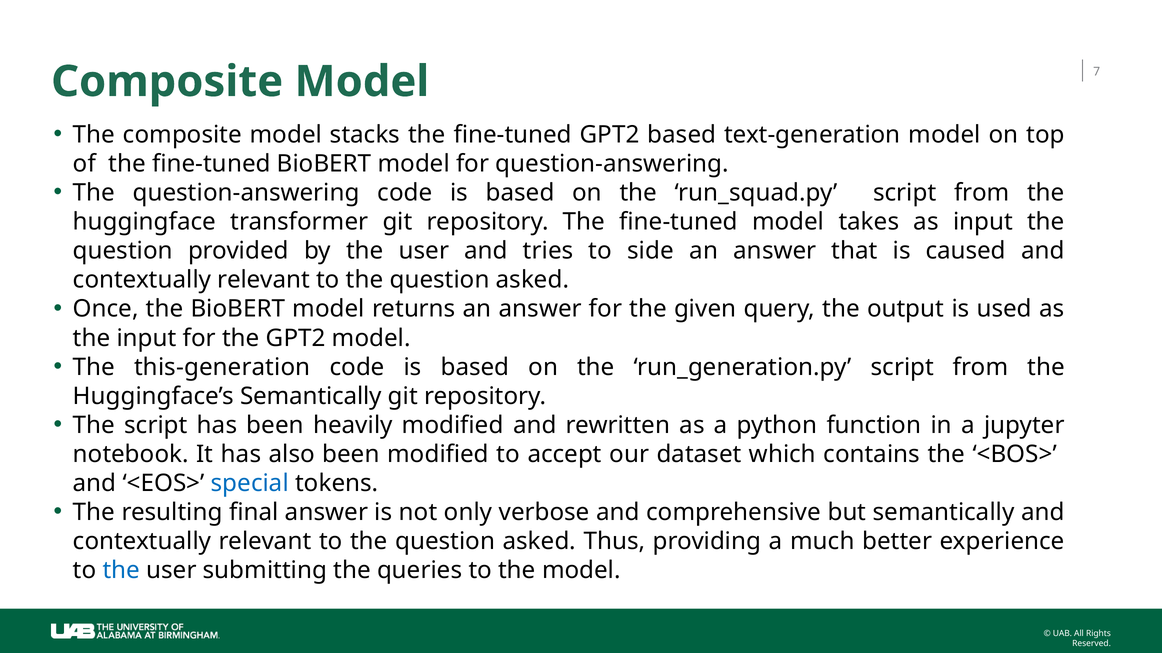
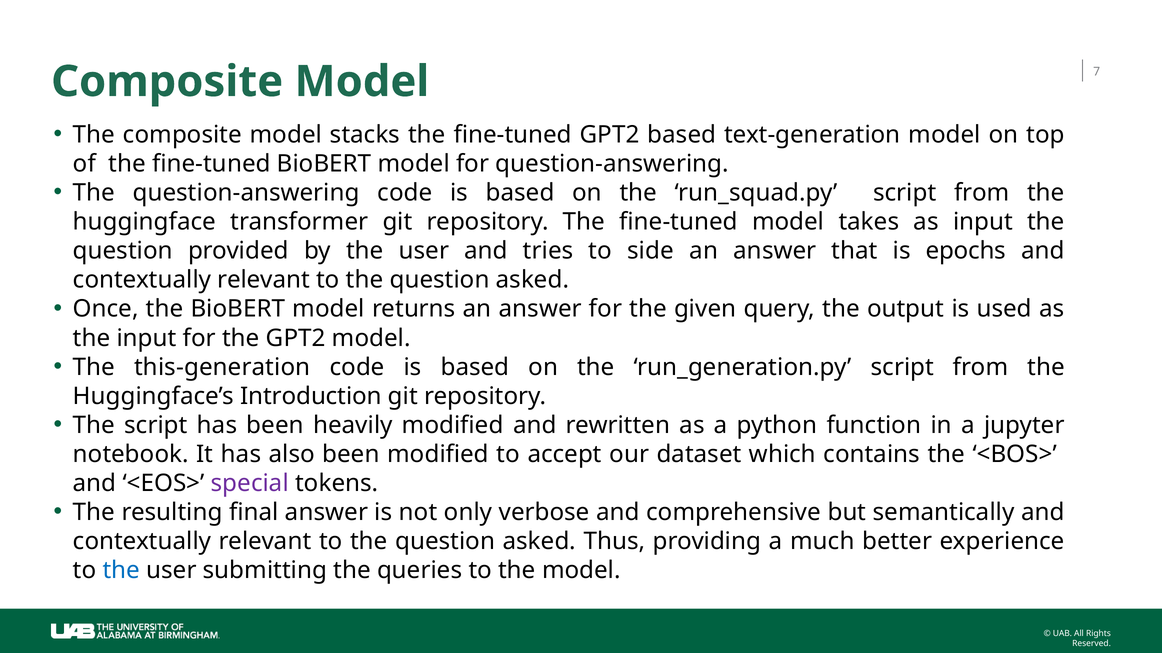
caused: caused -> epochs (966, 251)
Huggingface’s Semantically: Semantically -> Introduction (311, 396)
special colour: blue -> purple (250, 484)
